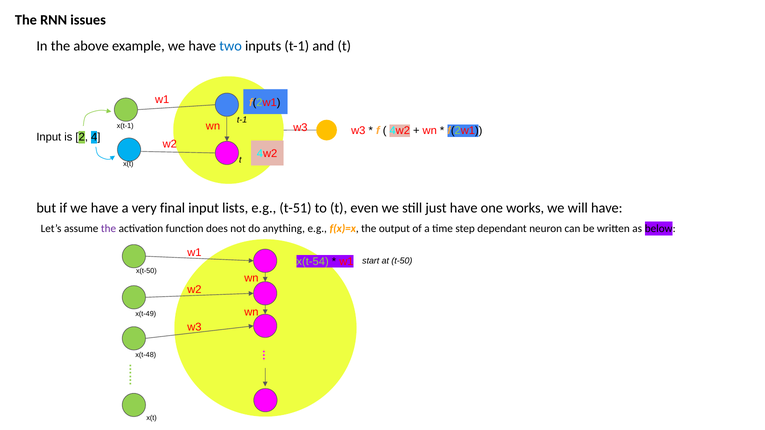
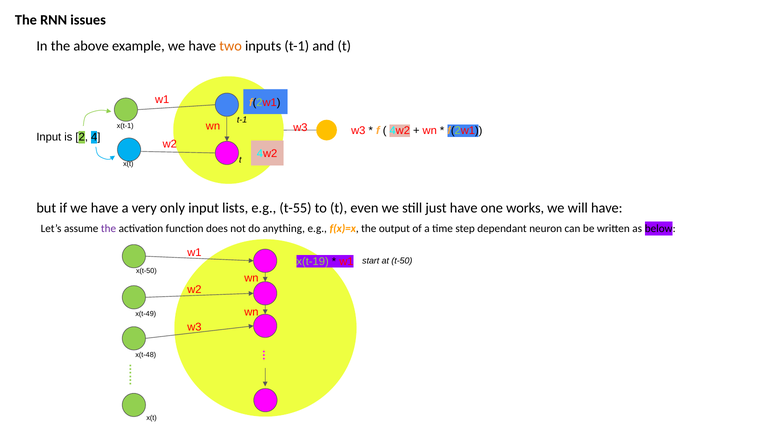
two colour: blue -> orange (231, 46)
final: final -> only (172, 208)
t-51: t-51 -> t-55 (295, 208)
x(t-54: x(t-54 -> x(t-19 (313, 262)
